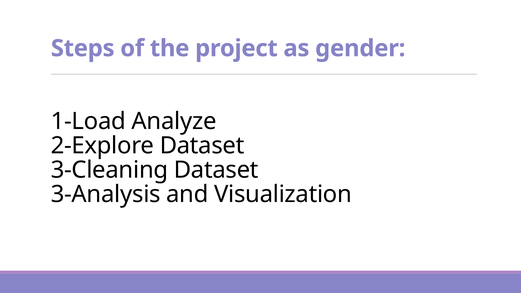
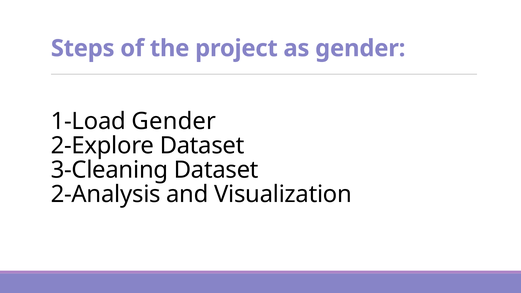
1-Load Analyze: Analyze -> Gender (174, 121)
3-Analysis: 3-Analysis -> 2-Analysis (106, 194)
